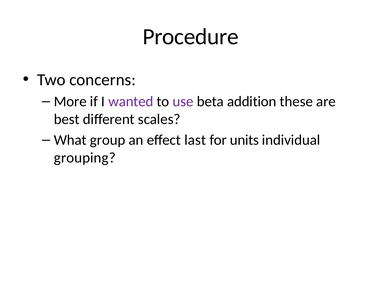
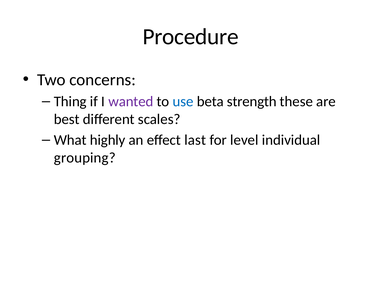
More: More -> Thing (70, 102)
use colour: purple -> blue (183, 102)
addition: addition -> strength (252, 102)
group: group -> highly (108, 140)
units: units -> level (244, 140)
